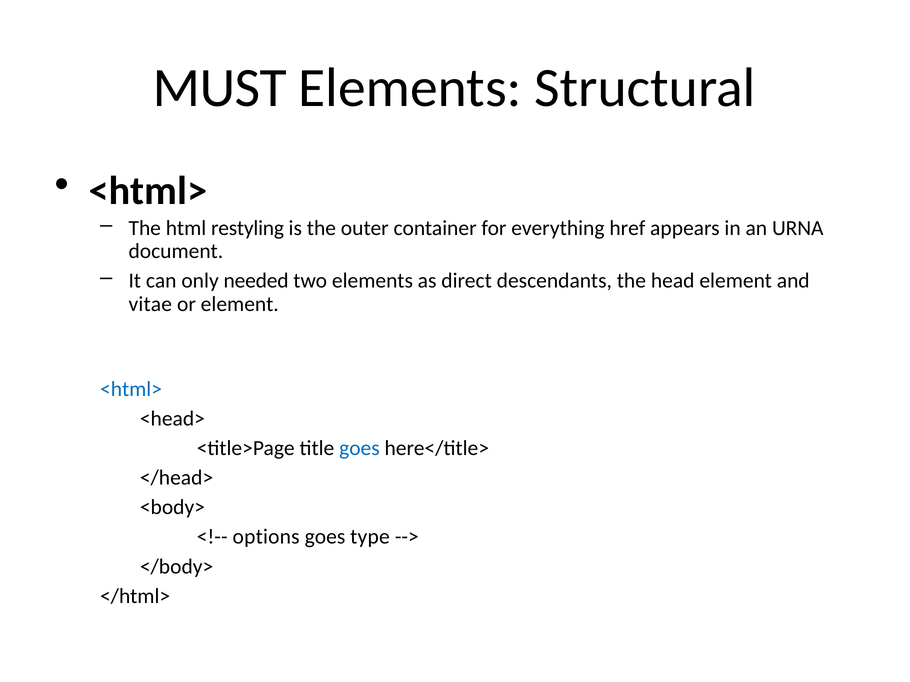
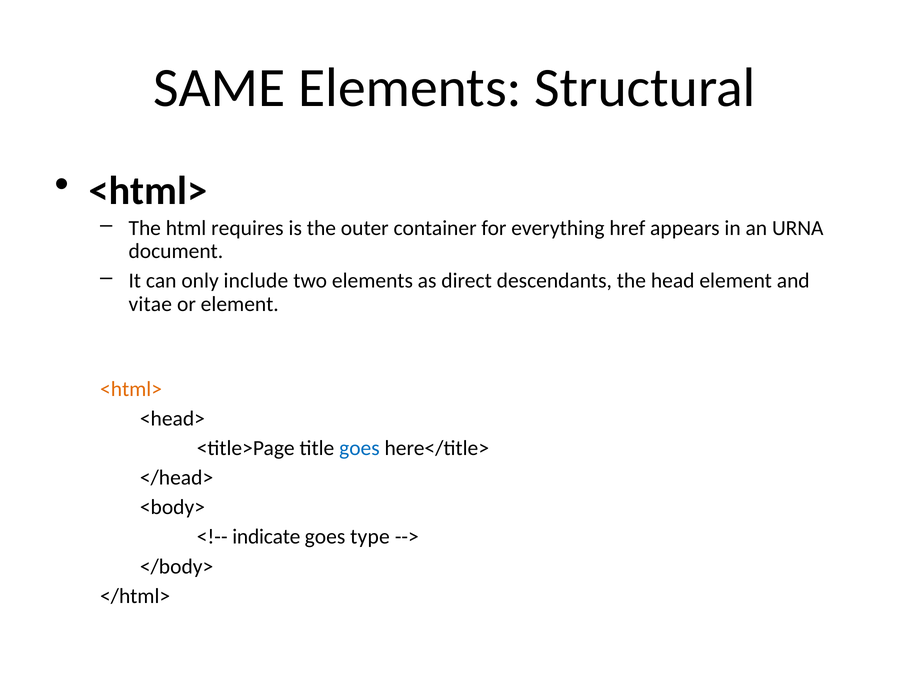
MUST: MUST -> SAME (219, 88)
restyling: restyling -> requires (247, 228)
needed: needed -> include (256, 281)
<html> colour: blue -> orange (131, 389)
options: options -> indicate (266, 537)
